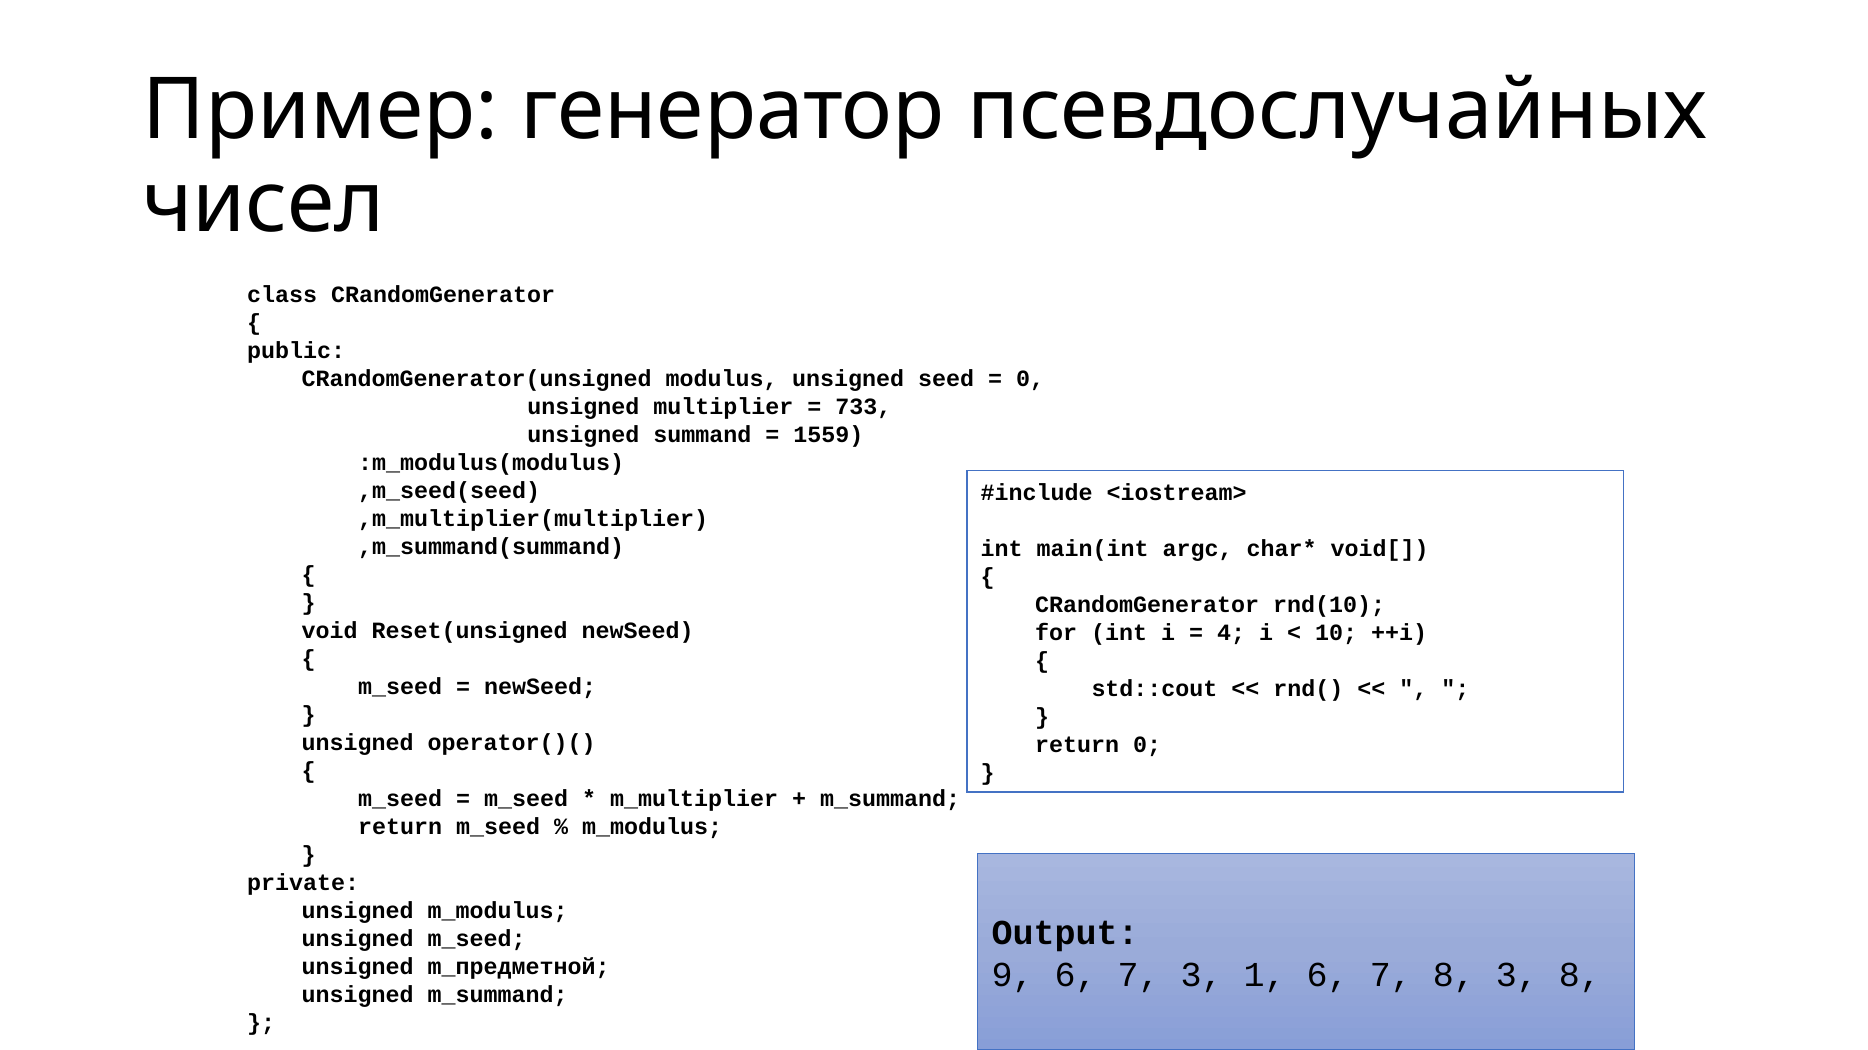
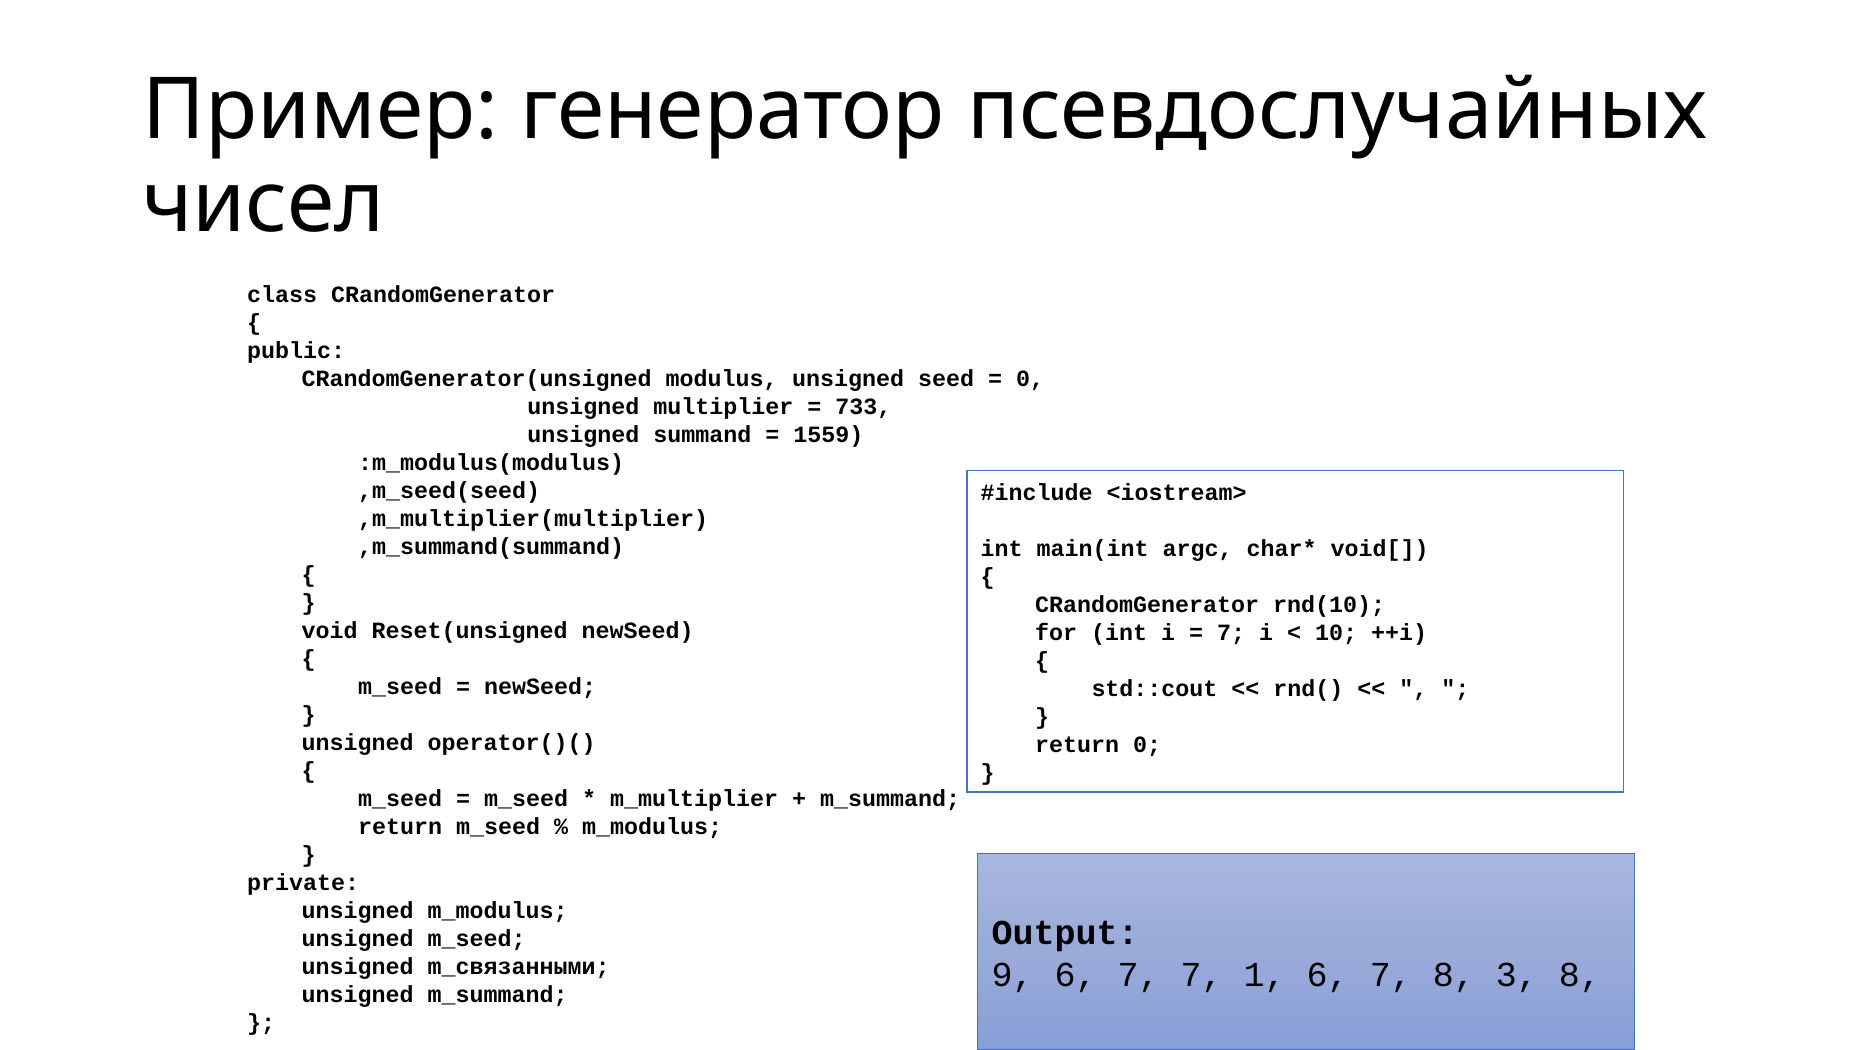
4: 4 -> 7 (1231, 633)
m_предметной: m_предметной -> m_связанными (519, 968)
7 3: 3 -> 7 (1202, 976)
